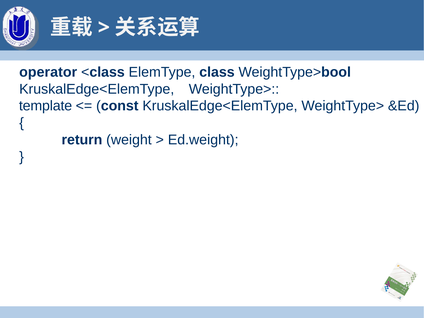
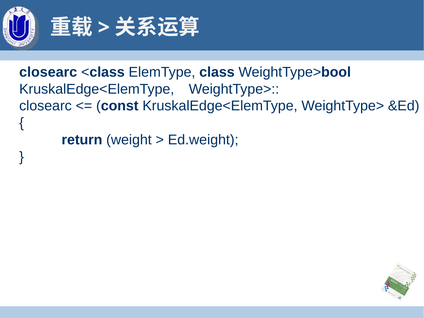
operator: operator -> closearc (48, 72)
template: template -> closearc (45, 106)
